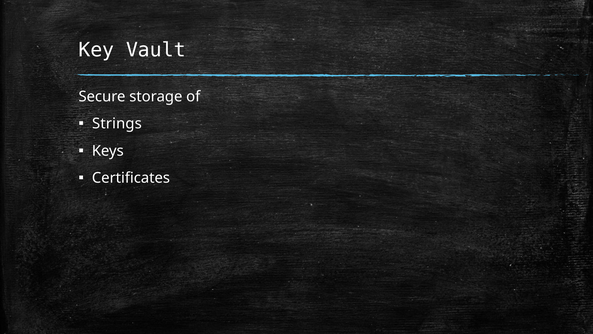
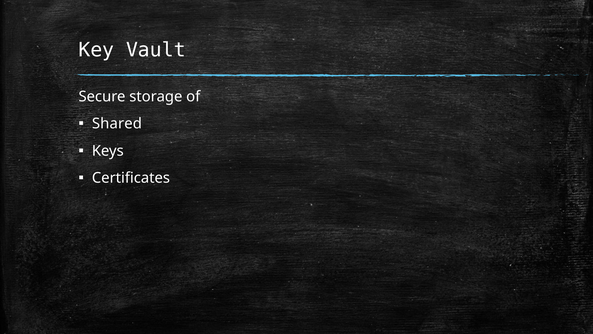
Strings: Strings -> Shared (117, 124)
